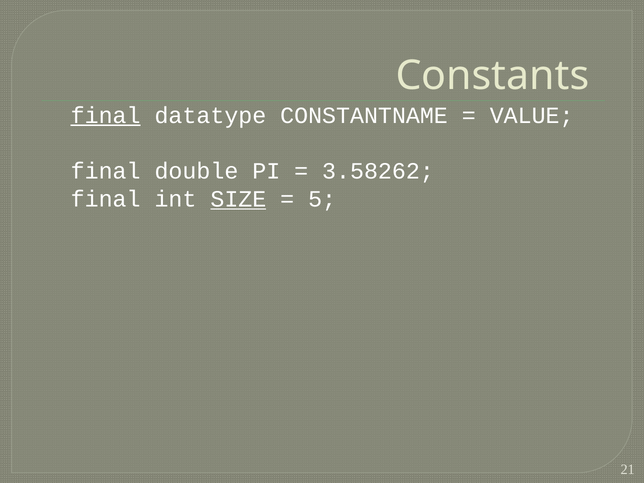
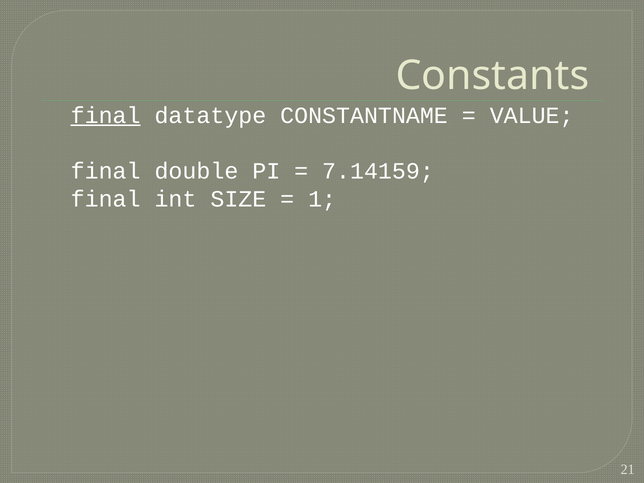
3.58262: 3.58262 -> 7.14159 (378, 171)
SIZE underline: present -> none (238, 199)
5: 5 -> 1 (322, 199)
